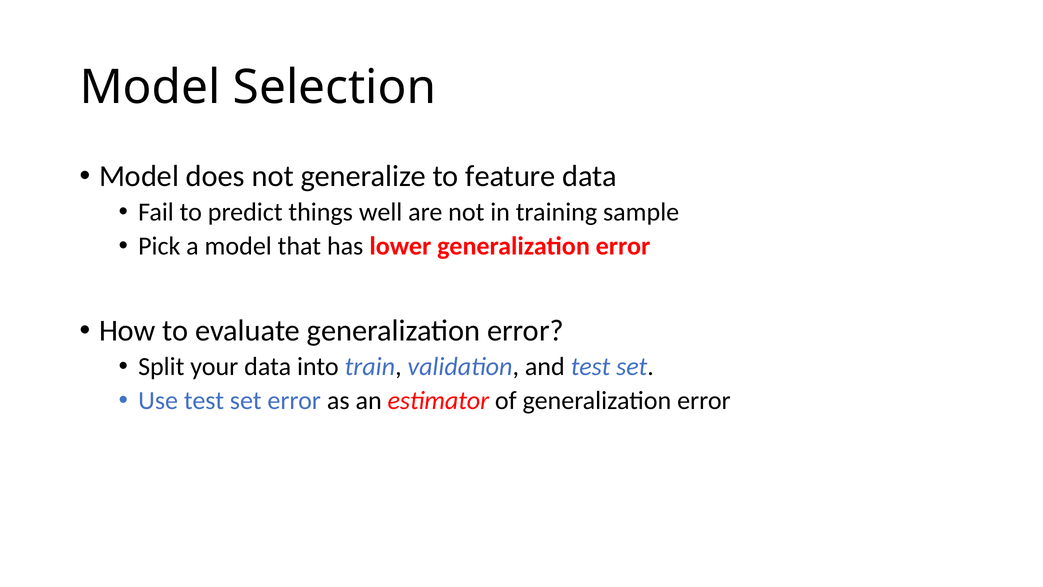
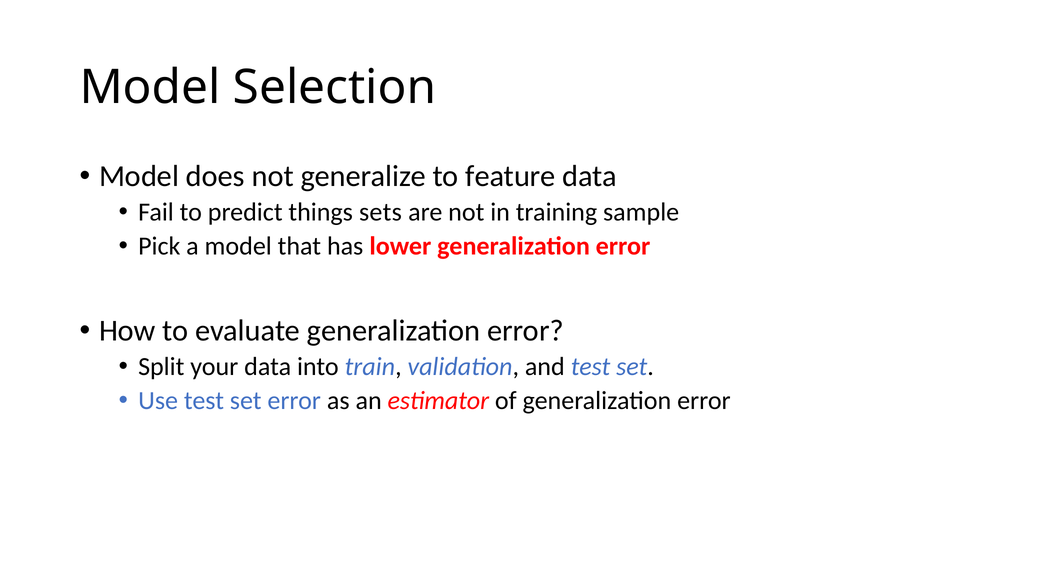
well: well -> sets (380, 212)
